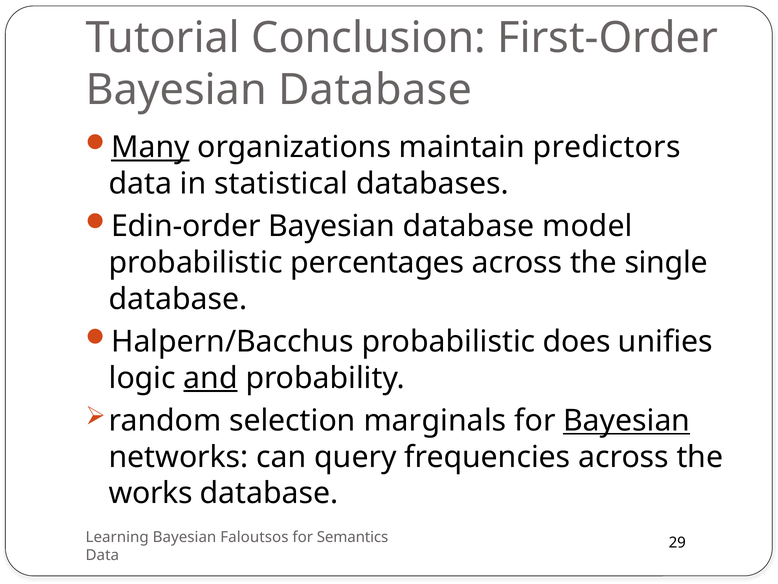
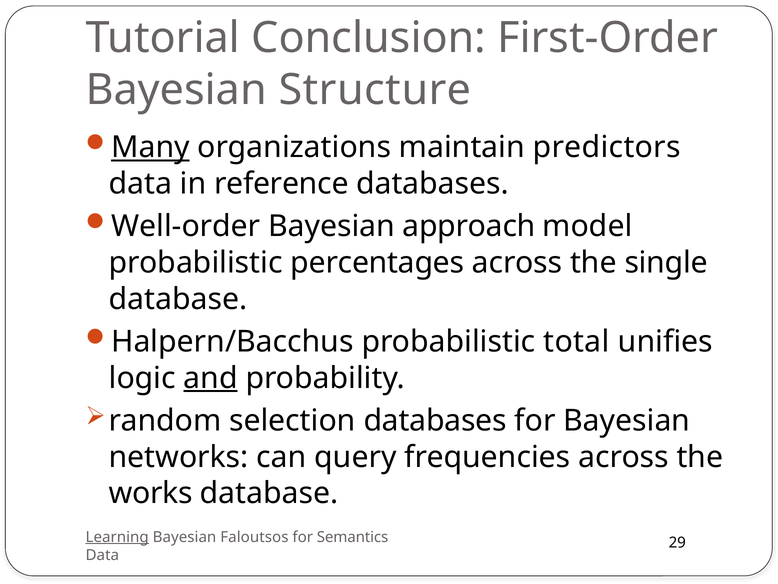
Database: Database -> Structure (375, 90)
statistical: statistical -> reference (281, 184)
Edin-order: Edin-order -> Well-order (186, 226)
database: database -> approach (469, 226)
does: does -> total (576, 341)
selection marginals: marginals -> databases (435, 420)
Bayesian underline: present -> none (627, 420)
Learning underline: none -> present (117, 537)
